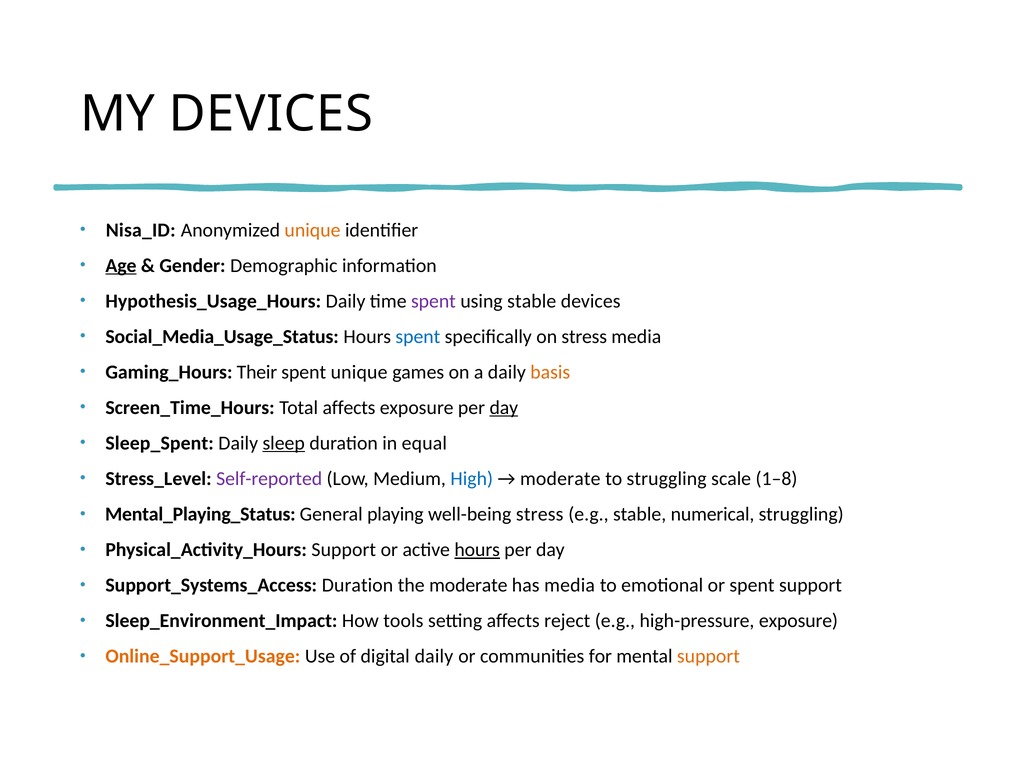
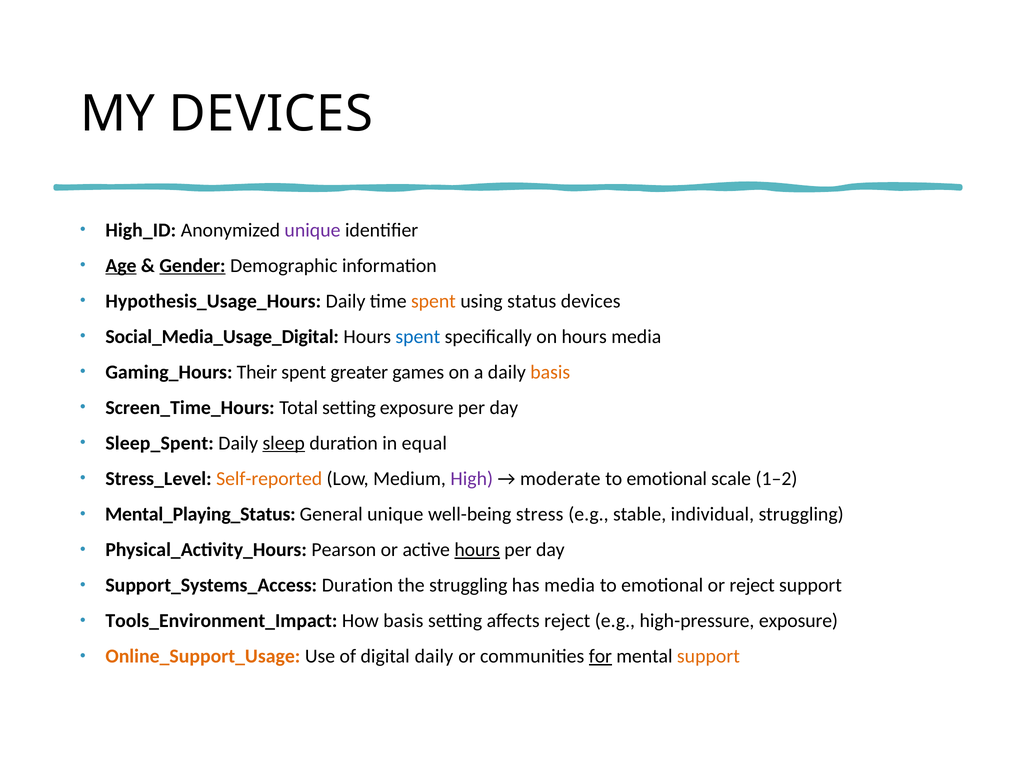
Nisa_ID: Nisa_ID -> High_ID (141, 230)
unique colour: orange -> purple (312, 230)
Gender underline: none -> present (192, 266)
spent colour: purple -> orange (433, 301)
using stable: stable -> status (532, 301)
Social_Media_Usage_Status: Social_Media_Usage_Status -> Social_Media_Usage_Digital (222, 337)
on stress: stress -> hours (584, 337)
spent unique: unique -> greater (359, 372)
Total affects: affects -> setting (349, 408)
day underline: present -> none (504, 408)
Self-reported colour: purple -> orange (269, 479)
High colour: blue -> purple (472, 479)
struggling: struggling -> emotional (667, 479)
1–8: 1–8 -> 1–2 (776, 479)
General playing: playing -> unique (395, 514)
numerical: numerical -> individual (712, 514)
Physical_Activity_Hours Support: Support -> Pearson (344, 550)
the moderate: moderate -> struggling (468, 585)
or spent: spent -> reject (752, 585)
Sleep_Environment_Impact: Sleep_Environment_Impact -> Tools_Environment_Impact (221, 621)
How tools: tools -> basis (403, 621)
for underline: none -> present (600, 656)
